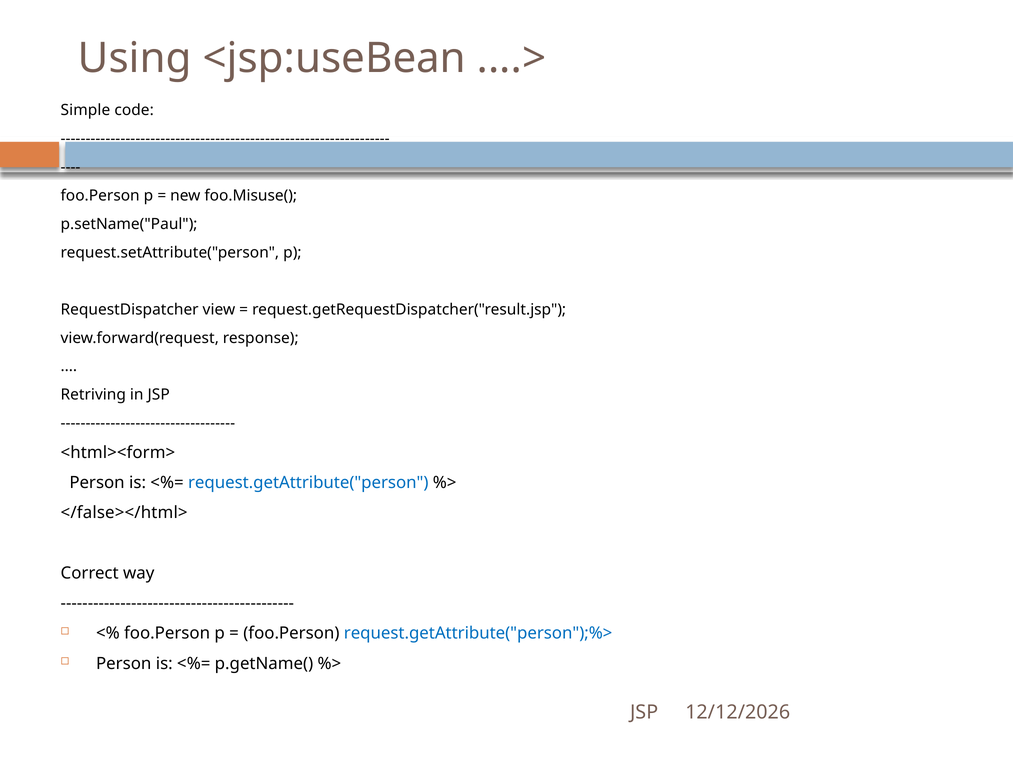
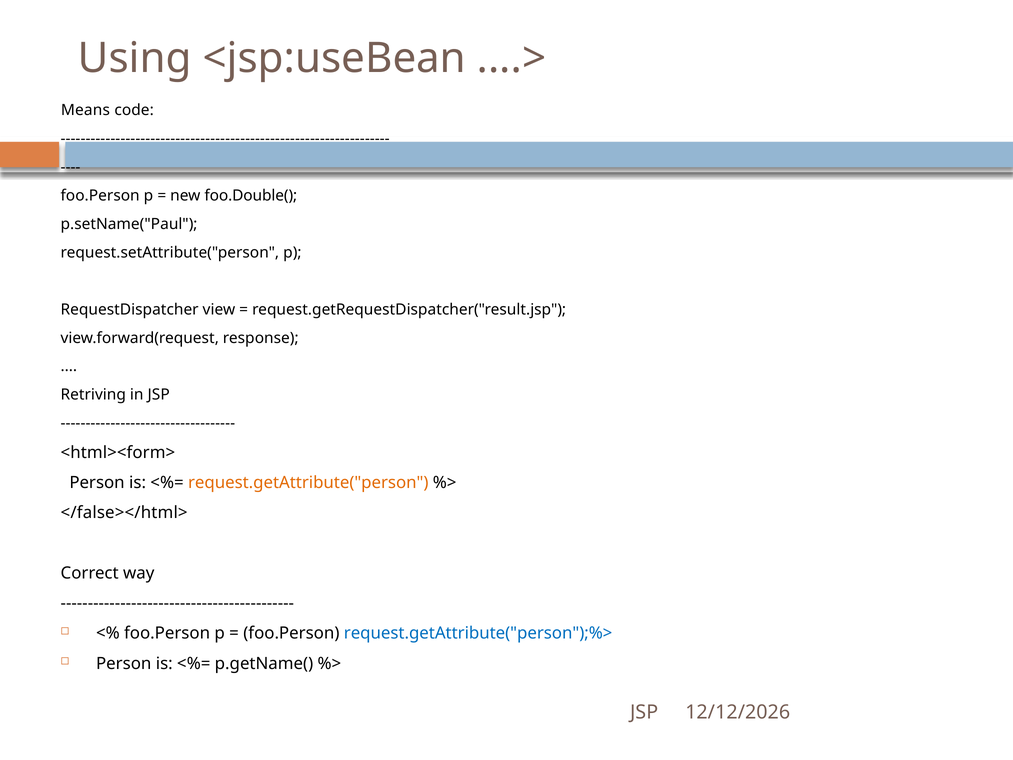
Simple: Simple -> Means (85, 110)
foo.Misuse(: foo.Misuse( -> foo.Double( (251, 196)
request.getAttribute("person colour: blue -> orange (308, 483)
